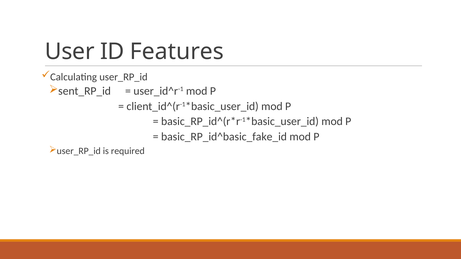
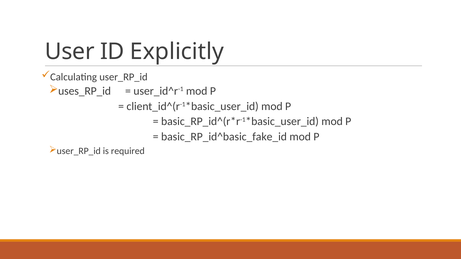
Features: Features -> Explicitly (177, 52)
sent_RP_id: sent_RP_id -> uses_RP_id (85, 91)
